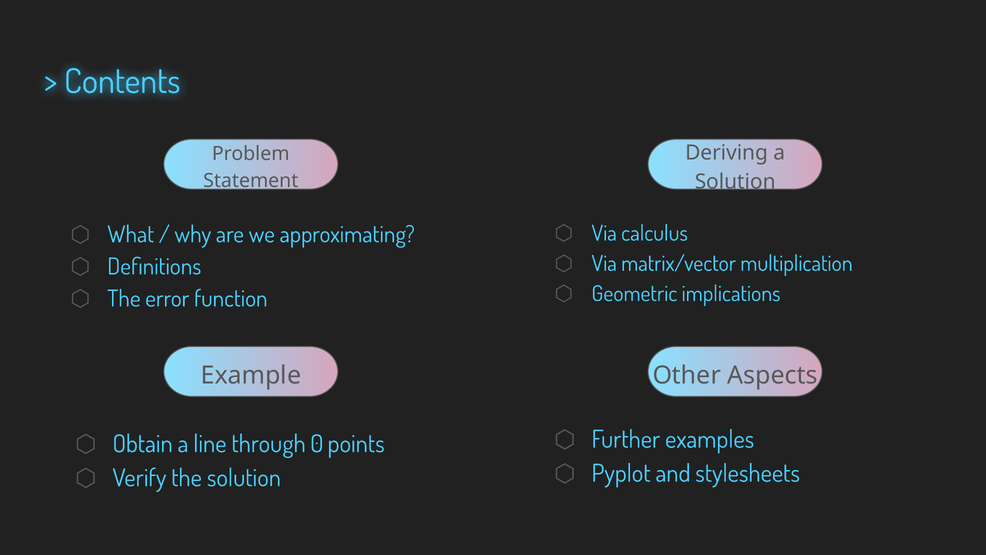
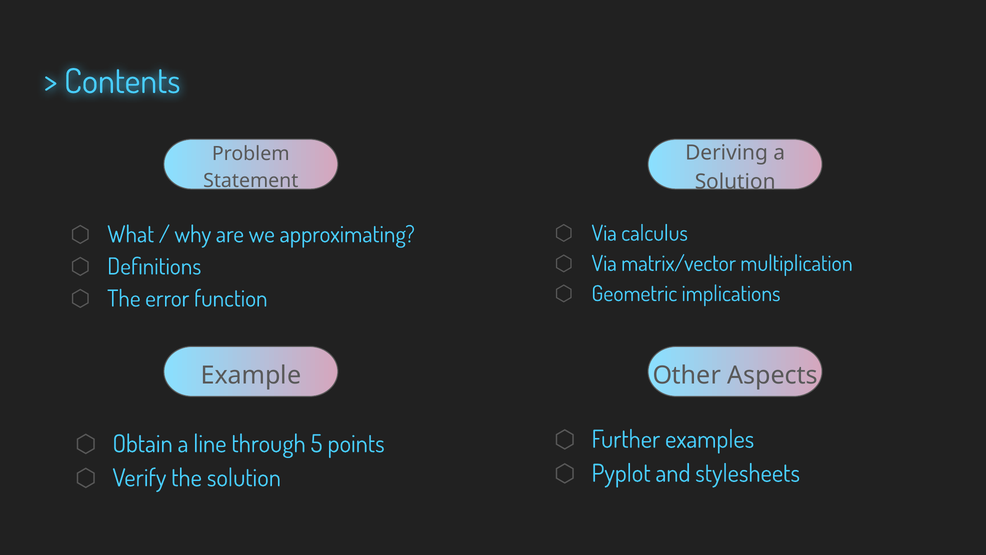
0: 0 -> 5 (317, 444)
